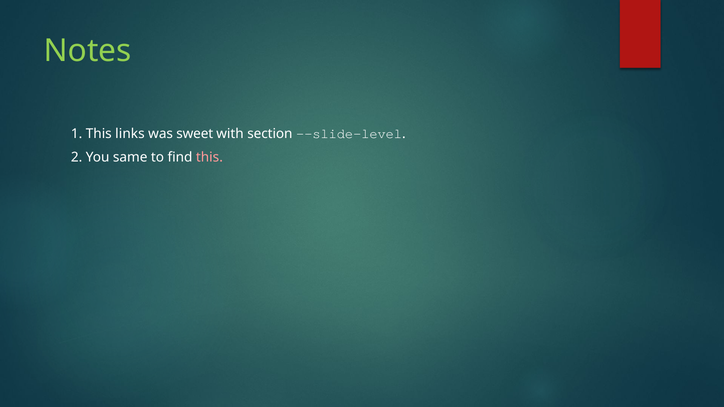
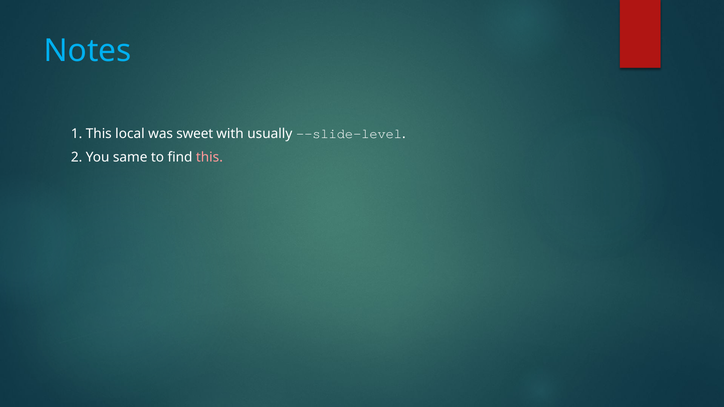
Notes colour: light green -> light blue (88, 51)
links: links -> local (130, 134)
section: section -> usually (270, 134)
